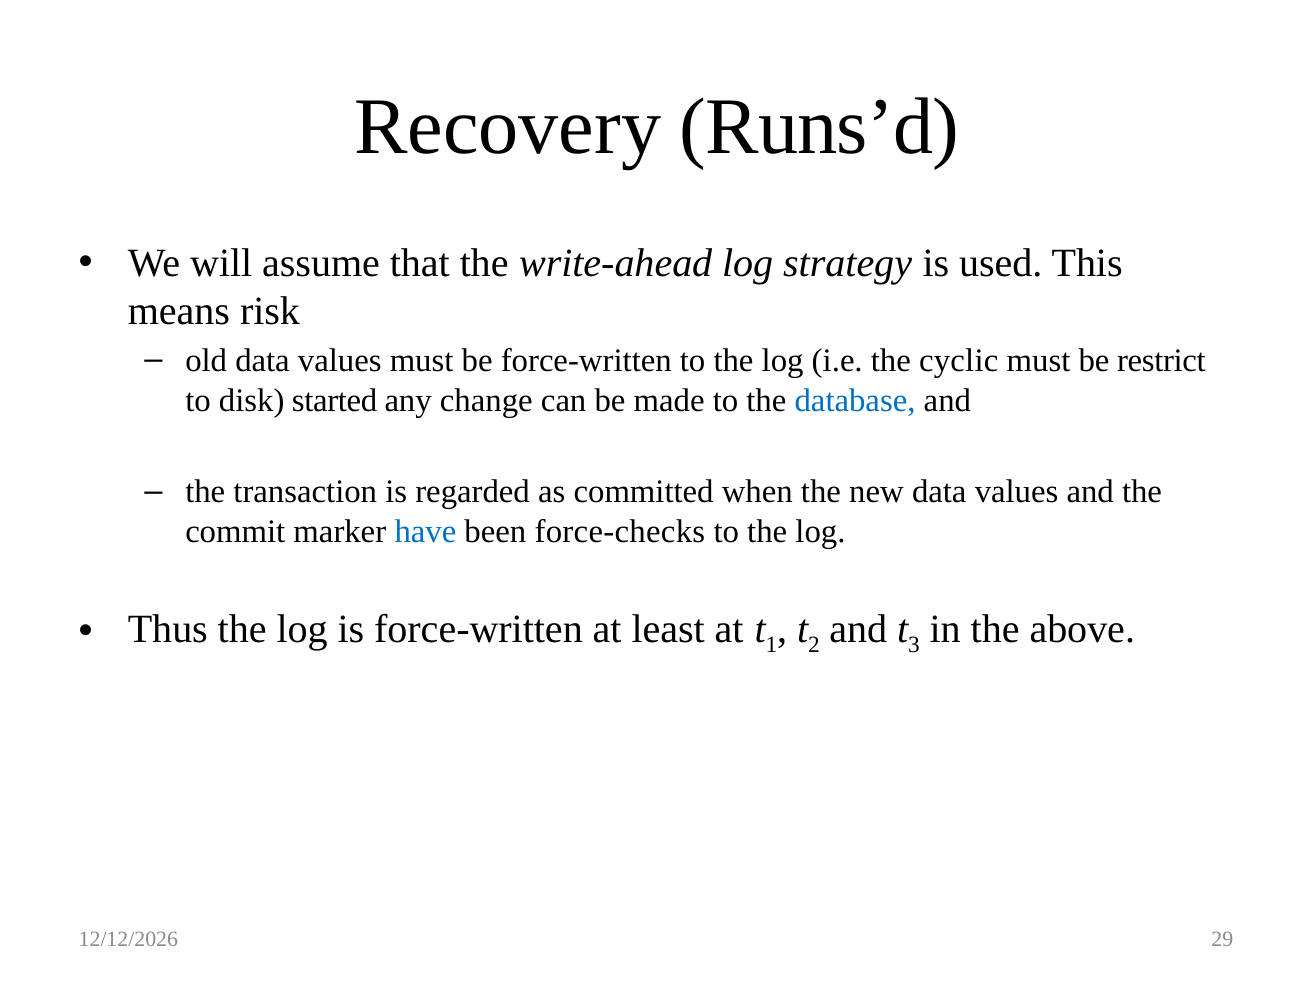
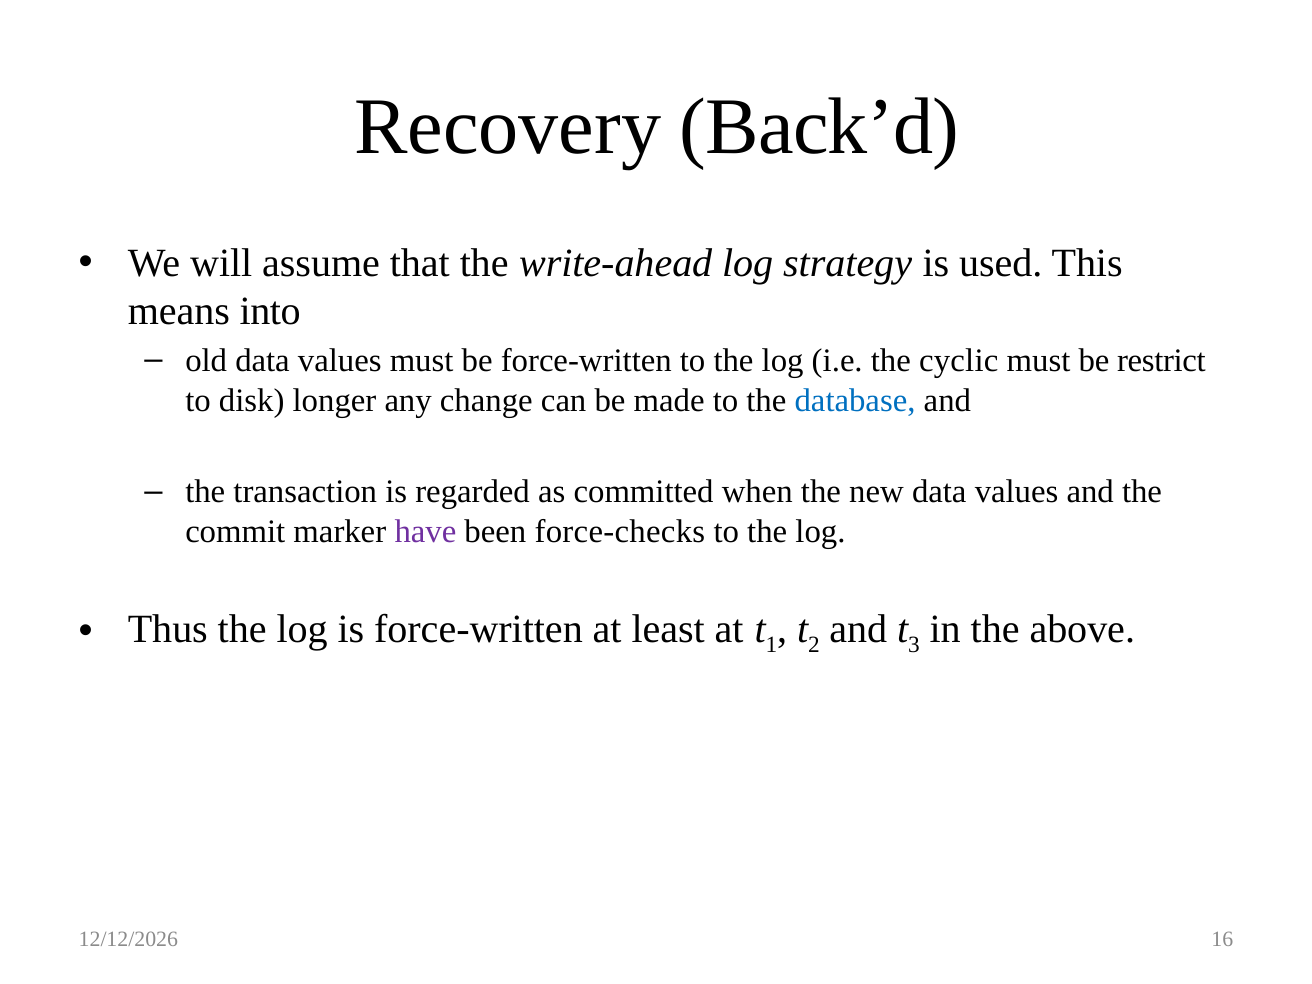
Runs’d: Runs’d -> Back’d (820, 127)
risk: risk -> into (270, 311)
started: started -> longer (334, 400)
have colour: blue -> purple (425, 531)
29: 29 -> 16 (1222, 940)
